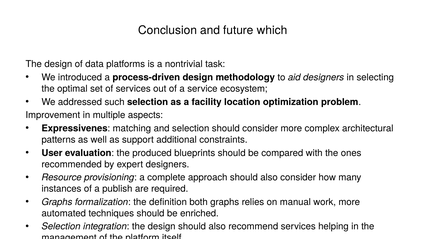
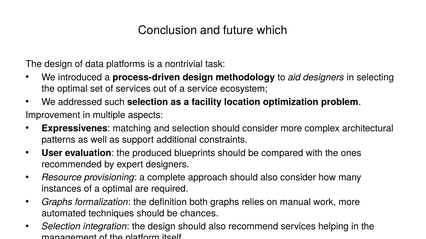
a publish: publish -> optimal (117, 189)
enriched: enriched -> chances (199, 214)
